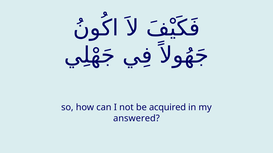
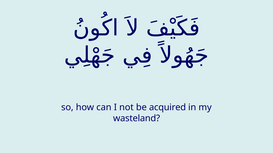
answered: answered -> wasteland (137, 119)
